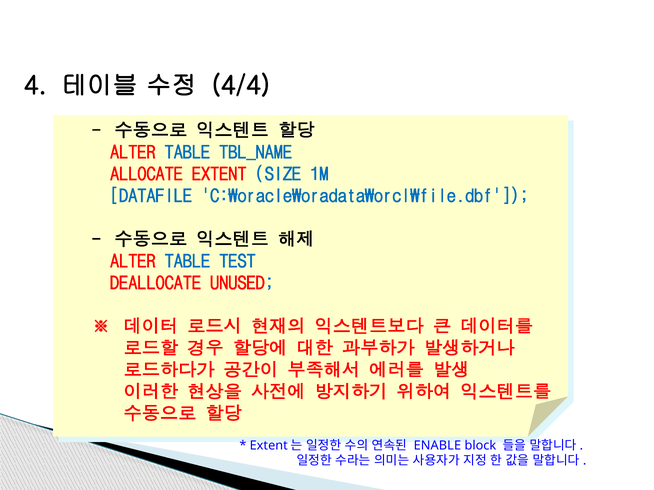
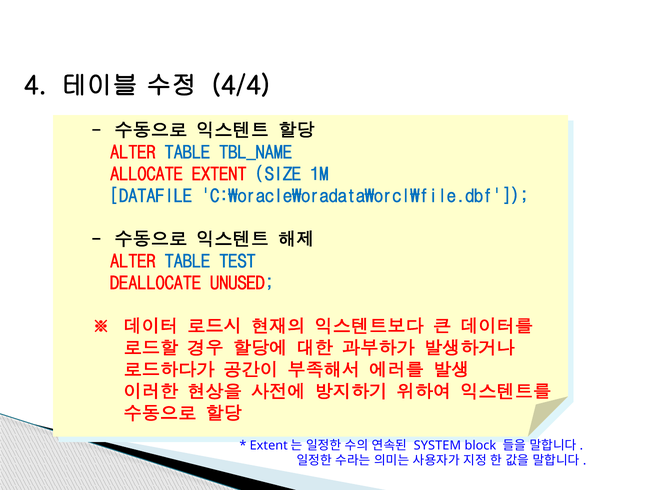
ENABLE: ENABLE -> SYSTEM (437, 446)
